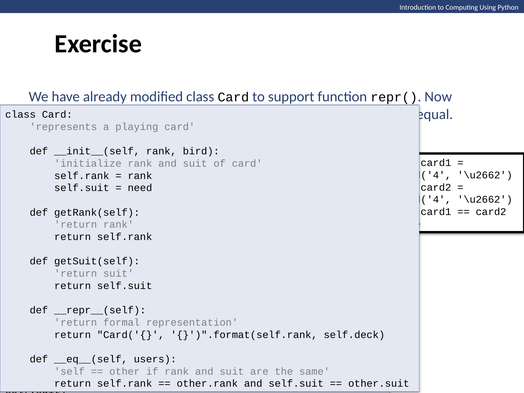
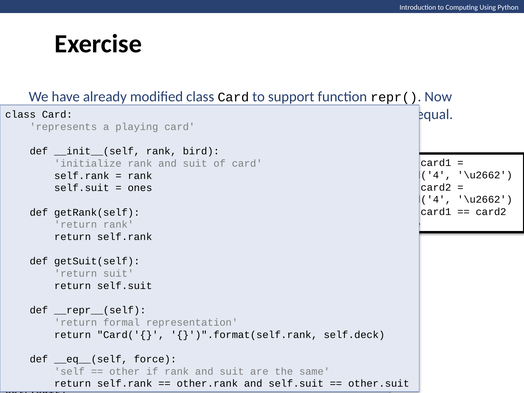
need: need -> ones (140, 188)
users: users -> force (155, 359)
